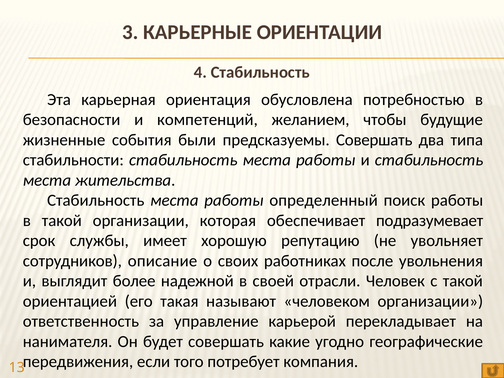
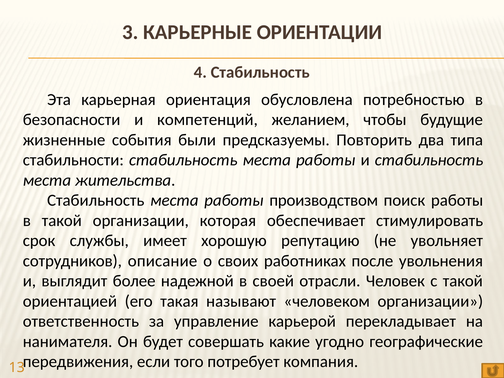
предсказуемы Совершать: Совершать -> Повторить (374, 140)
определенный: определенный -> производством (324, 200)
подразумевает: подразумевает -> стимулировать (430, 221)
